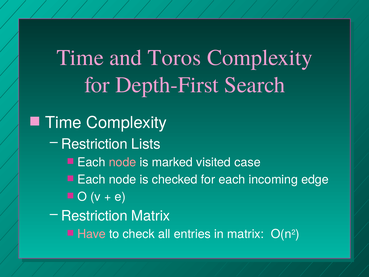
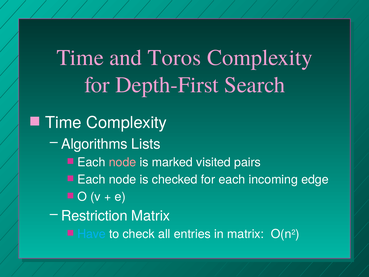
Restriction: Restriction -> Algorithms (94, 144)
case: case -> pairs (248, 162)
Have colour: pink -> light blue (92, 234)
